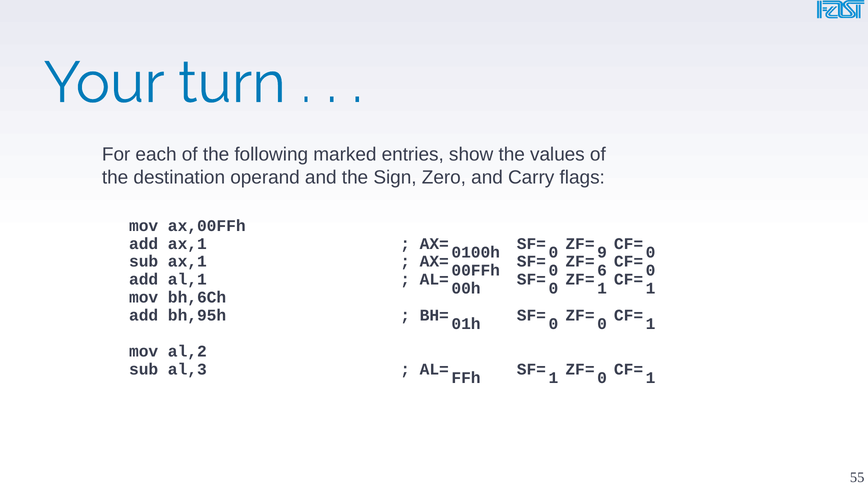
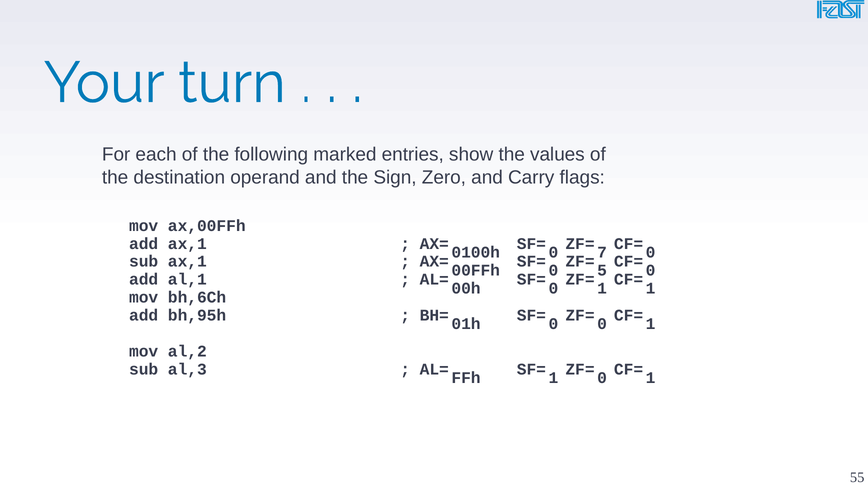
9: 9 -> 7 (602, 252)
6: 6 -> 5 (602, 270)
